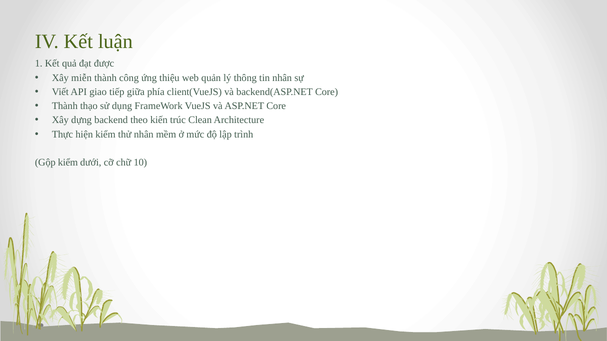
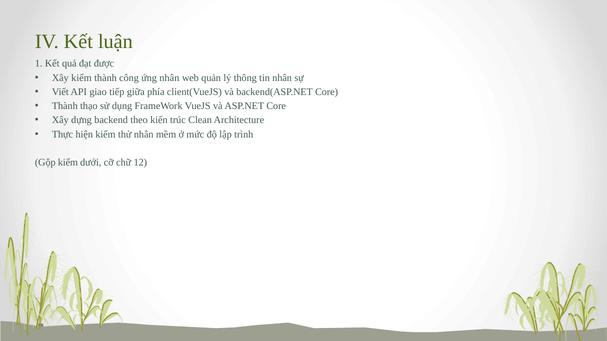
Xây miễn: miễn -> kiểm (81, 78)
ứng thiệu: thiệu -> nhân (169, 78)
10: 10 -> 12 (140, 163)
